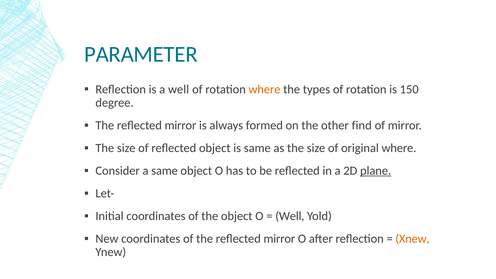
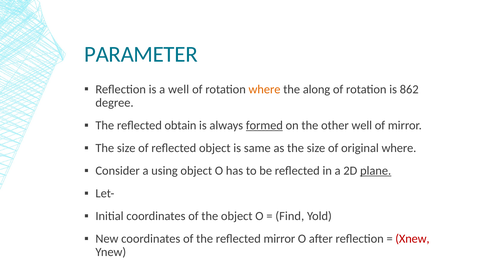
types: types -> along (317, 89)
150: 150 -> 862 (409, 89)
mirror: mirror -> obtain (180, 125)
formed underline: none -> present (264, 125)
other find: find -> well (362, 125)
a same: same -> using (165, 171)
Well: Well -> Find (290, 216)
Xnew colour: orange -> red (412, 239)
